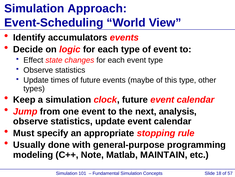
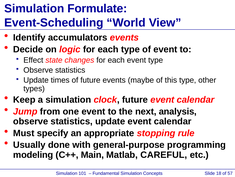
Approach: Approach -> Formulate (97, 8)
Note: Note -> Main (92, 154)
MAINTAIN: MAINTAIN -> CAREFUL (164, 154)
